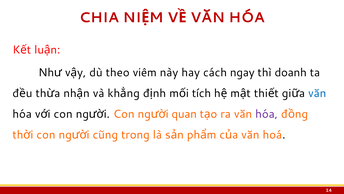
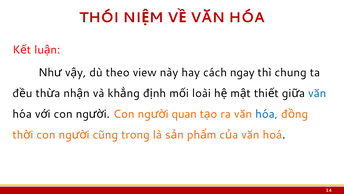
CHIA: CHIA -> THÓI (99, 17)
viêm: viêm -> view (145, 72)
doanh: doanh -> chung (291, 72)
tích: tích -> loài (201, 93)
hóa colour: purple -> blue (267, 114)
